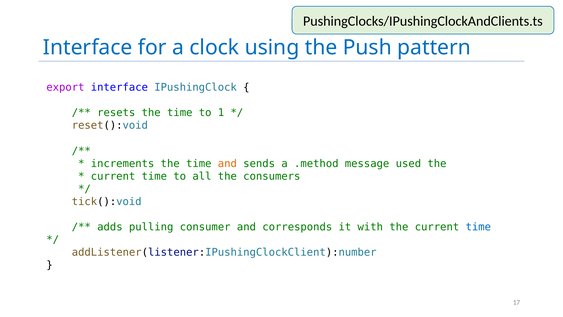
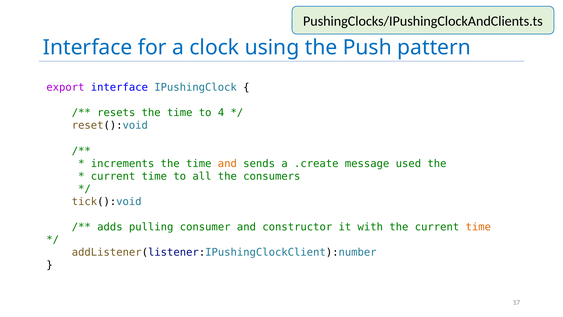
1: 1 -> 4 (221, 113)
.method: .method -> .create (316, 163)
corresponds: corresponds -> constructor (297, 227)
time colour: blue -> orange (478, 227)
